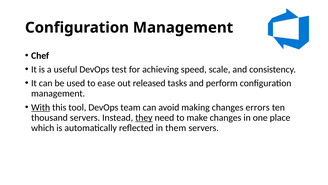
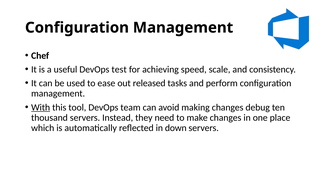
errors: errors -> debug (258, 107)
they underline: present -> none (144, 117)
them: them -> down (176, 128)
